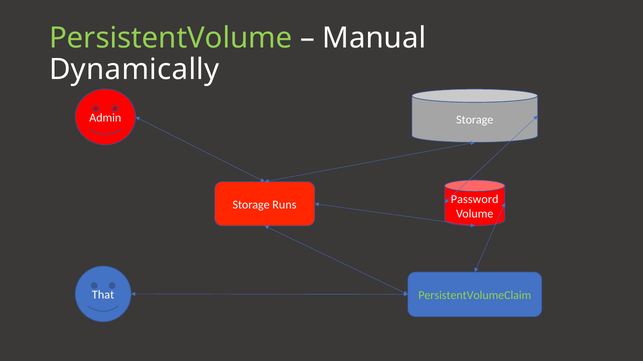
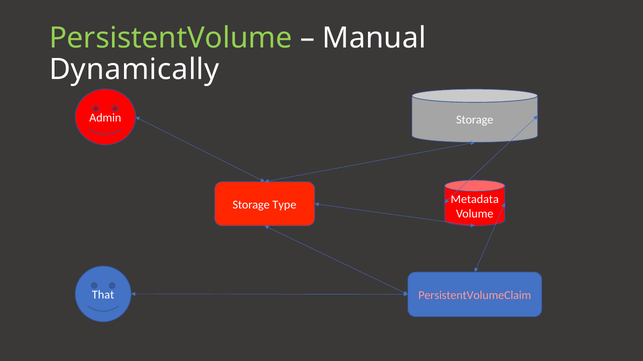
Password: Password -> Metadata (475, 200)
Runs: Runs -> Type (284, 205)
PersistentVolumeClaim colour: light green -> pink (475, 296)
